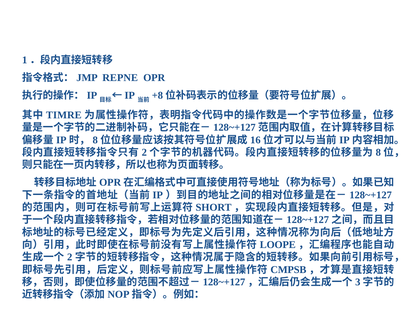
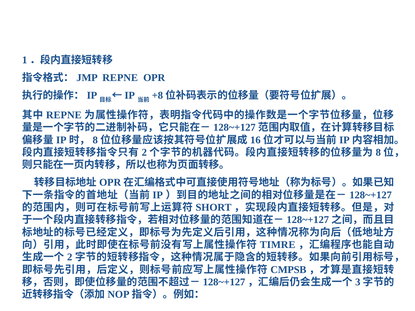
TIMRE: TIMRE -> REPNE (64, 115)
LOOPE: LOOPE -> TIMRE (278, 245)
